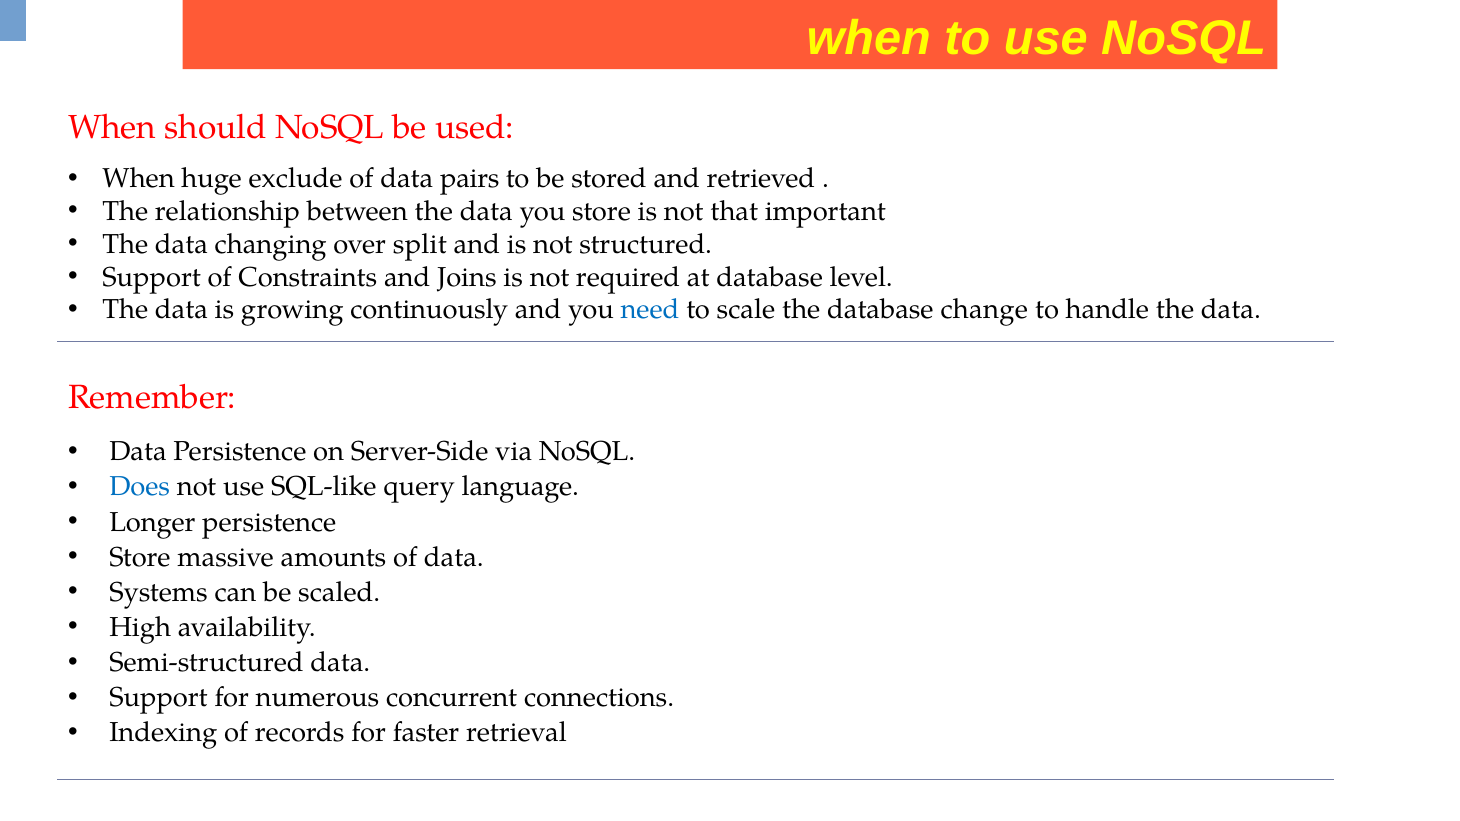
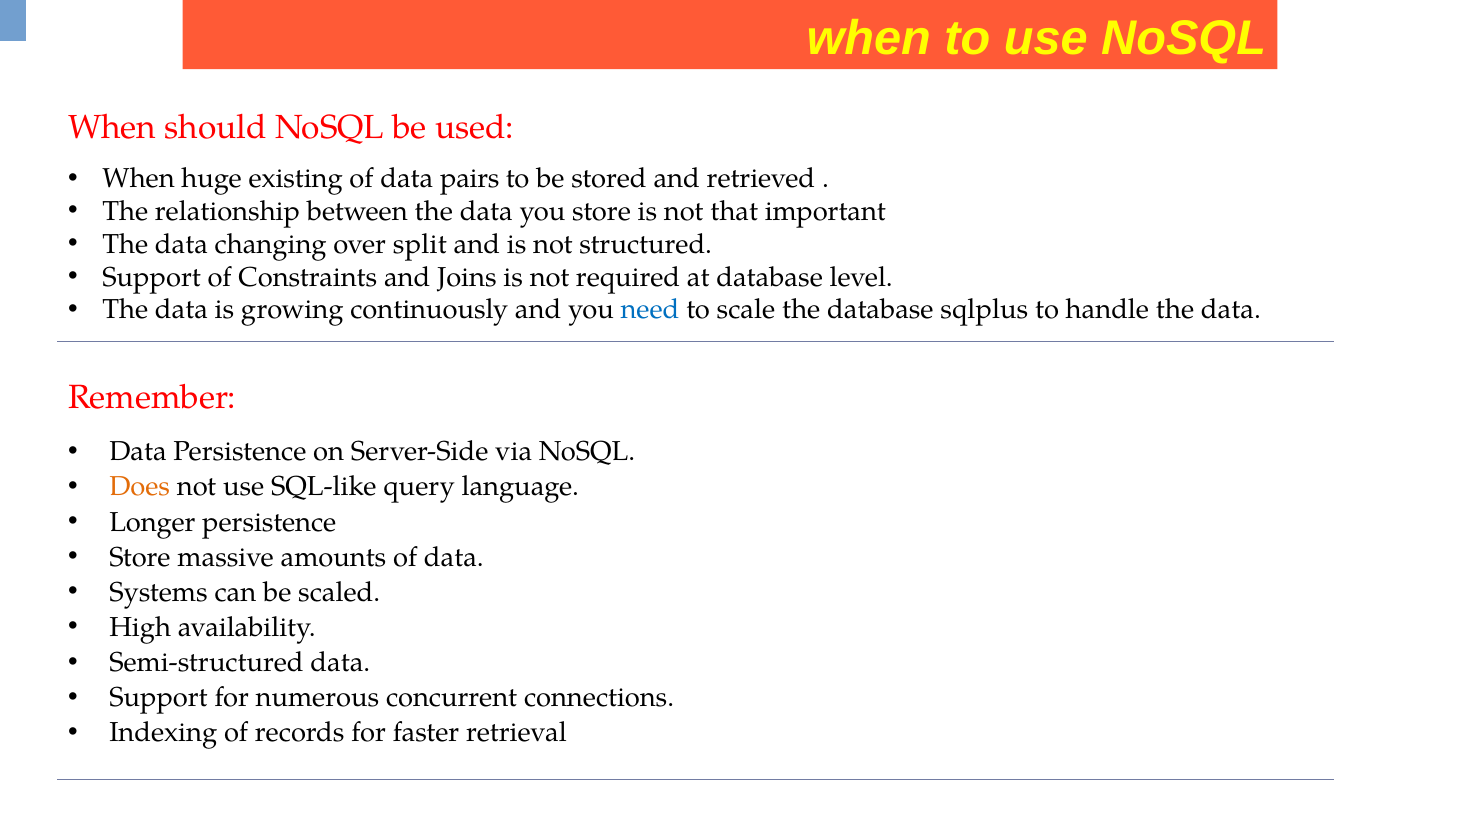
exclude: exclude -> existing (296, 179)
change: change -> sqlplus (984, 310)
Does colour: blue -> orange (140, 487)
